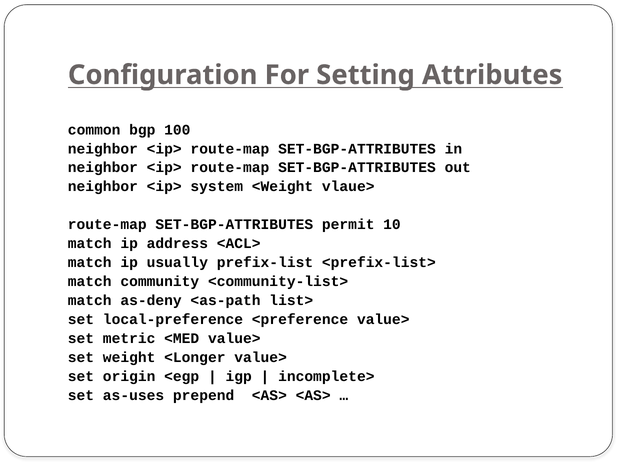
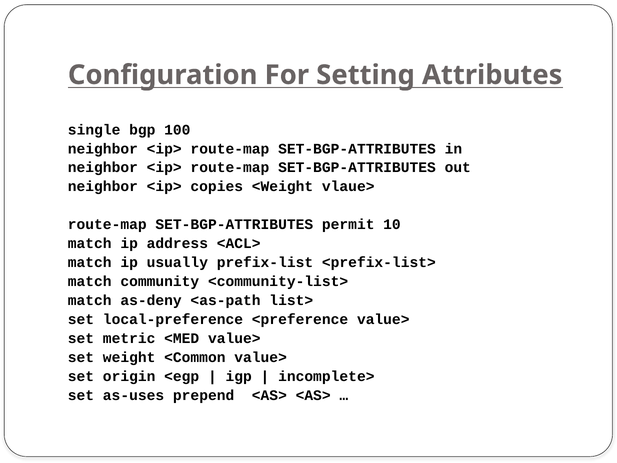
common: common -> single (94, 130)
system: system -> copies (217, 187)
<Longer: <Longer -> <Common (195, 357)
